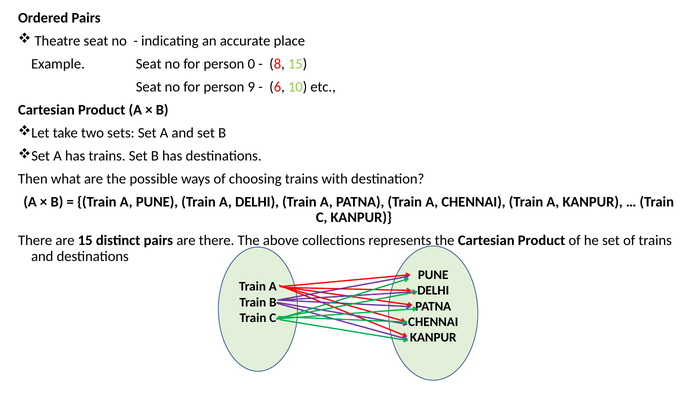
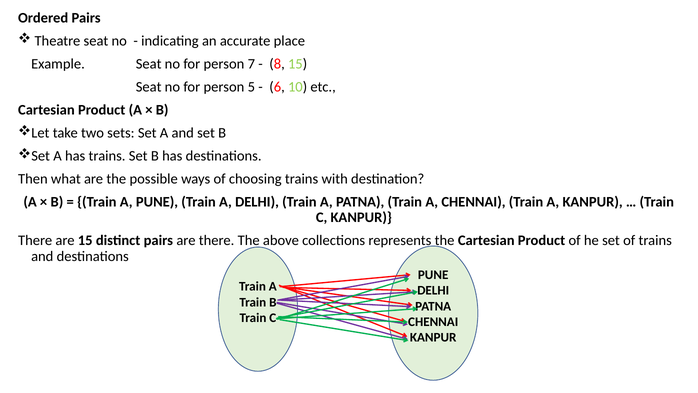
0: 0 -> 7 (251, 64)
9: 9 -> 5 (251, 87)
